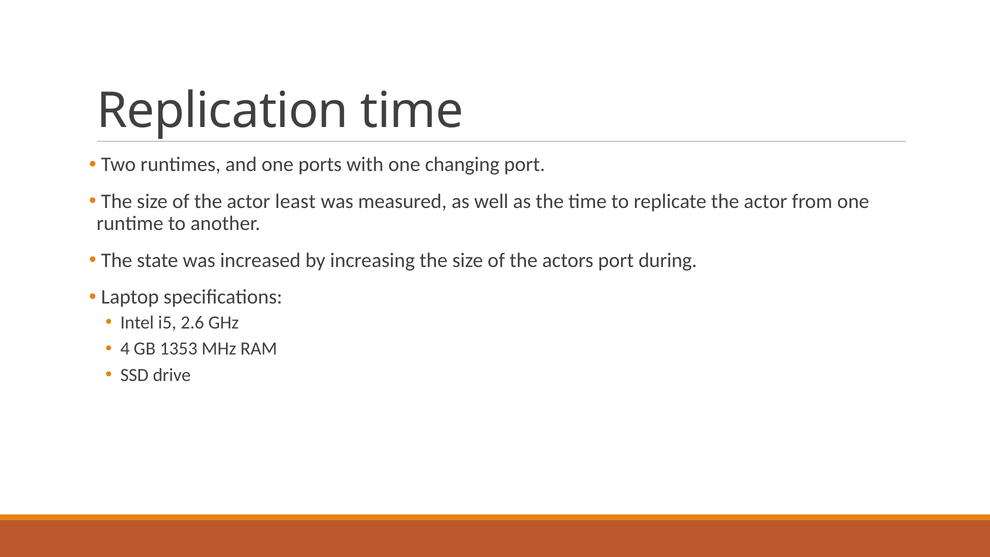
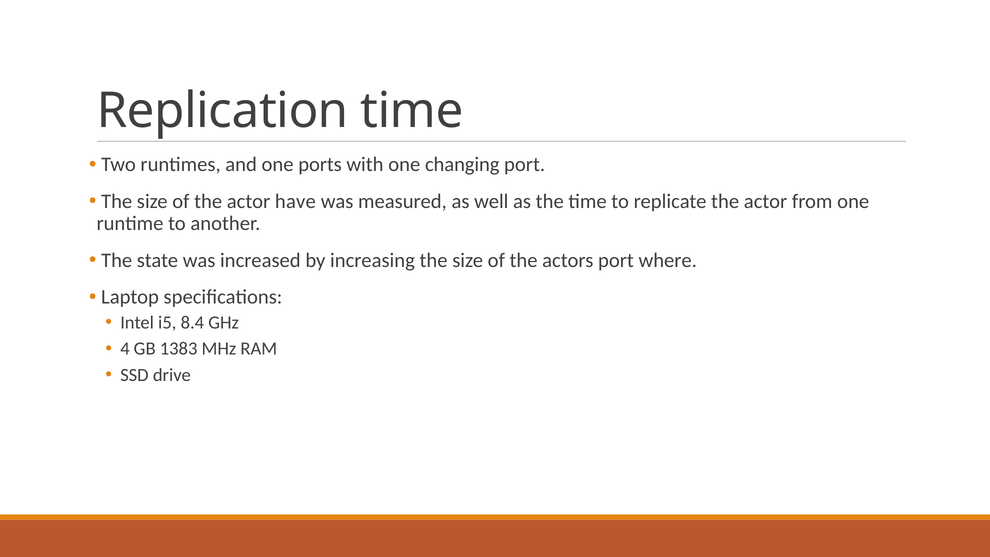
least: least -> have (295, 201)
during: during -> where (668, 260)
2.6: 2.6 -> 8.4 (192, 322)
1353: 1353 -> 1383 (179, 349)
